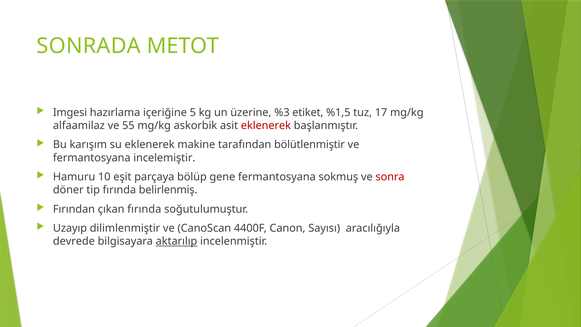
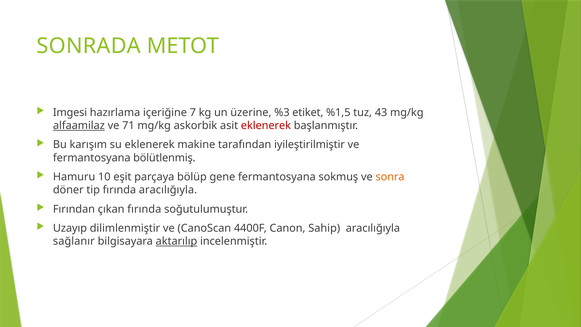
5: 5 -> 7 (193, 112)
17: 17 -> 43 (381, 112)
alfaamilaz underline: none -> present (79, 126)
55: 55 -> 71 (128, 126)
bölütlenmiştir: bölütlenmiştir -> iyileştirilmiştir (309, 145)
incelemiştir: incelemiştir -> bölütlenmiş (164, 158)
sonra colour: red -> orange (390, 177)
fırında belirlenmiş: belirlenmiş -> aracılığıyla (168, 190)
Sayısı: Sayısı -> Sahip (324, 228)
devrede: devrede -> sağlanır (74, 241)
